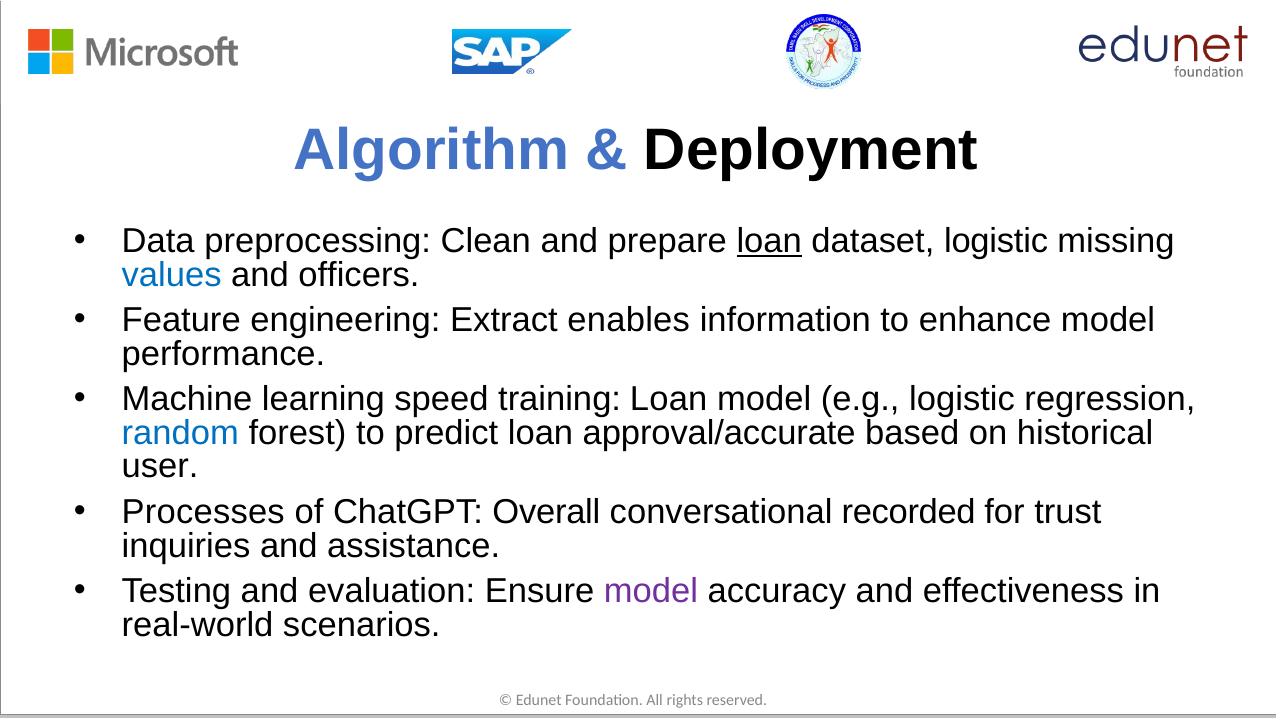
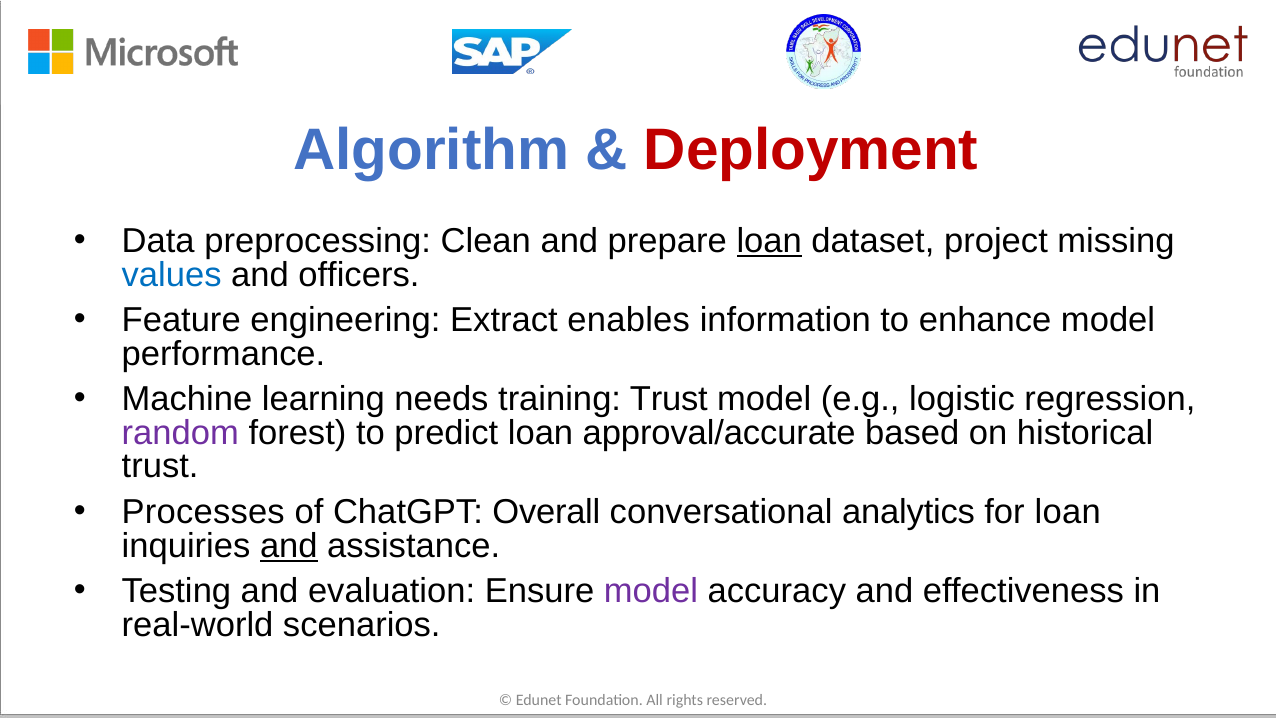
Deployment colour: black -> red (811, 150)
dataset logistic: logistic -> project (996, 241)
speed: speed -> needs (441, 399)
training Loan: Loan -> Trust (669, 399)
random colour: blue -> purple (180, 433)
user: user -> trust (160, 466)
recorded: recorded -> analytics (909, 512)
for trust: trust -> loan (1068, 512)
and underline: none -> present (289, 545)
